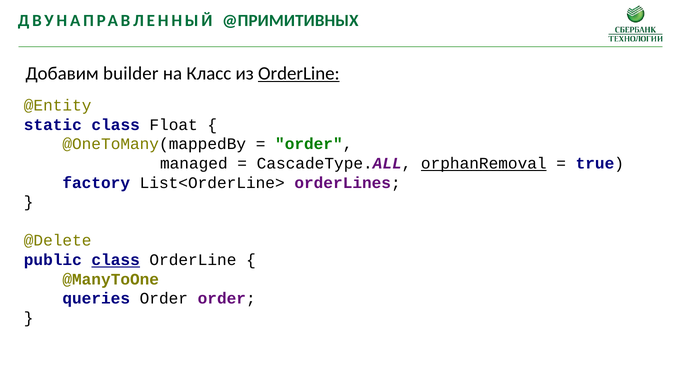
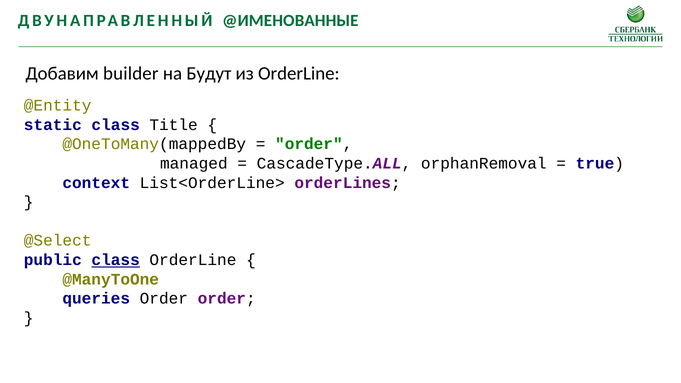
@ПРИМИТИВНЫХ: @ПРИМИТИВНЫХ -> @ИМЕНОВАННЫЕ (290, 21)
Класс: Класс -> Будут (209, 74)
OrderLine underline: present -> none (299, 74)
Float: Float -> Title (174, 125)
orphanRemoval underline: present -> none (484, 163)
factory: factory -> context (96, 183)
@Delete: @Delete -> @Select (58, 241)
